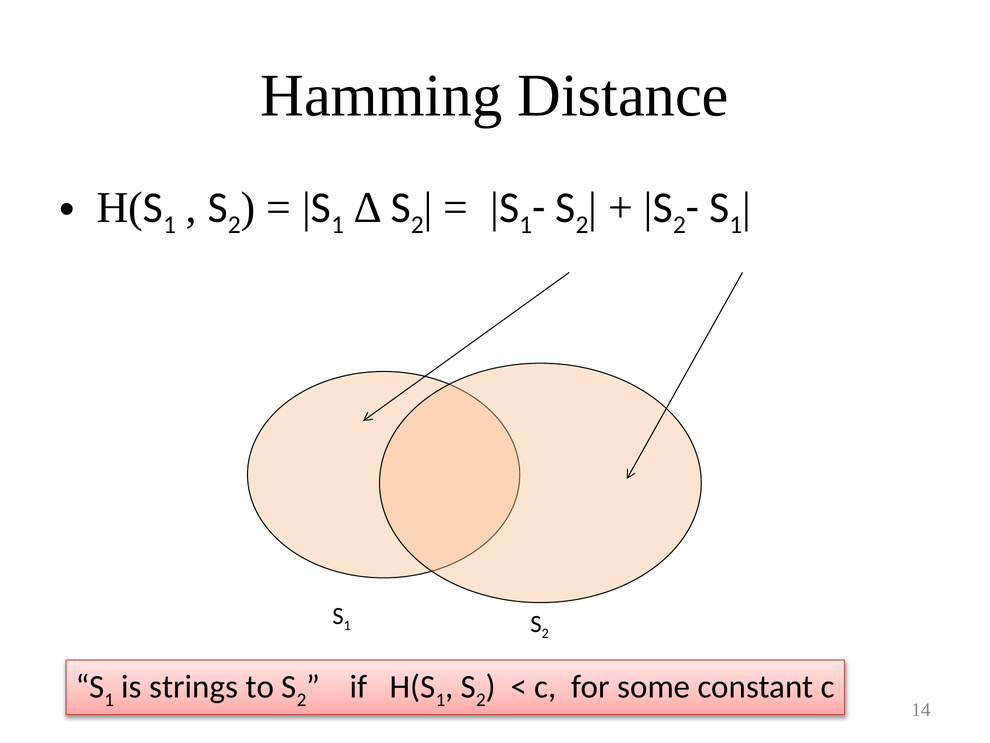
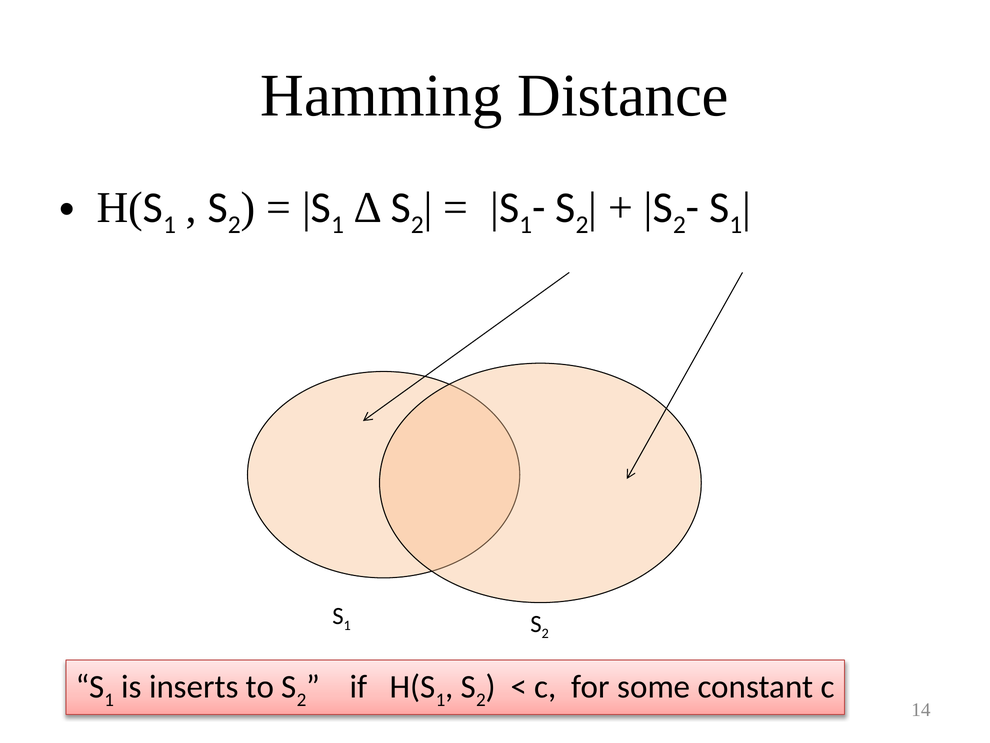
strings: strings -> inserts (194, 686)
